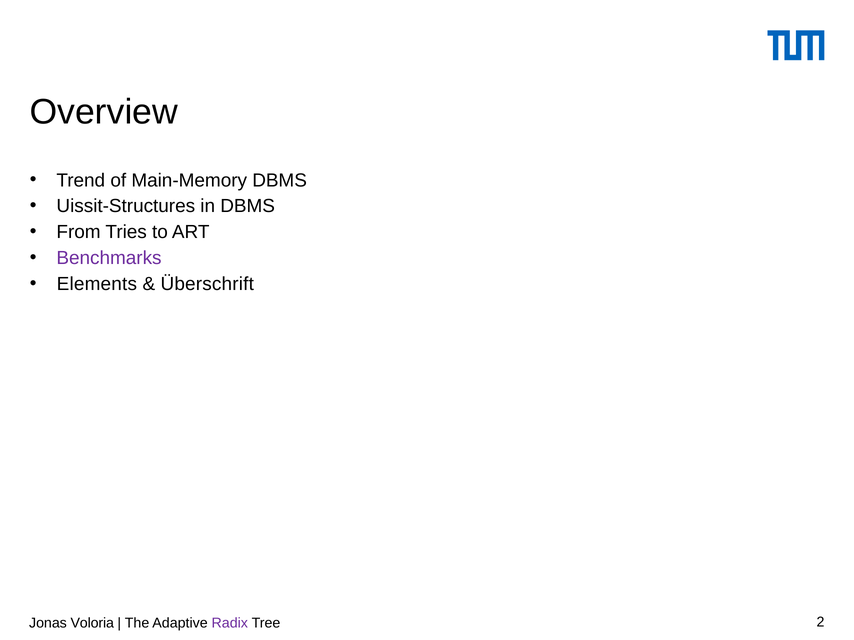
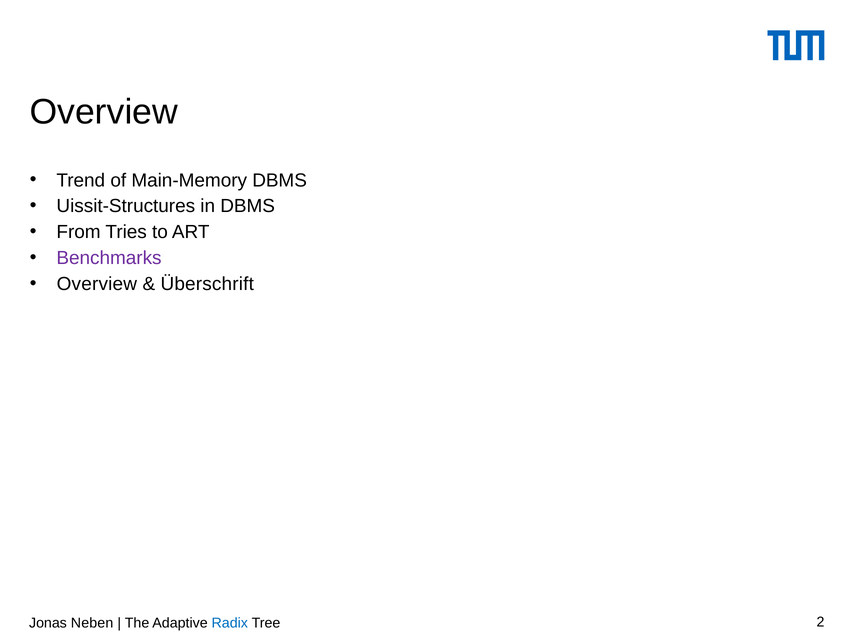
Elements: Elements -> Overview (97, 284)
Voloria: Voloria -> Neben (92, 624)
Radix colour: purple -> blue (230, 624)
